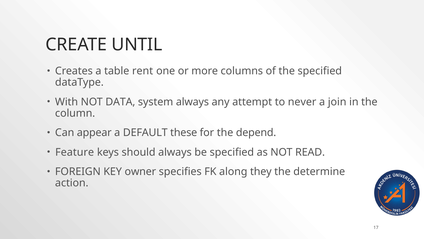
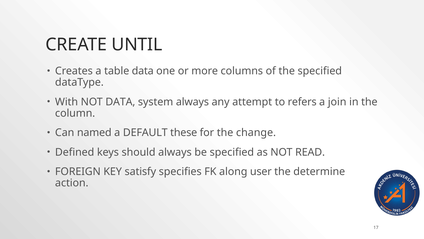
table rent: rent -> data (143, 71)
never: never -> refers (302, 102)
appear: appear -> named (94, 133)
depend: depend -> change (256, 133)
Feature: Feature -> Defined (75, 152)
owner: owner -> satisfy (140, 171)
they: they -> user (261, 171)
